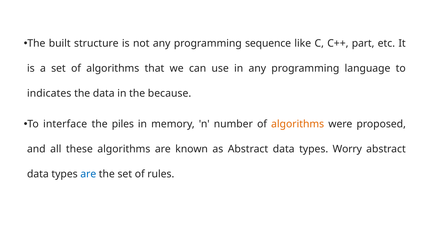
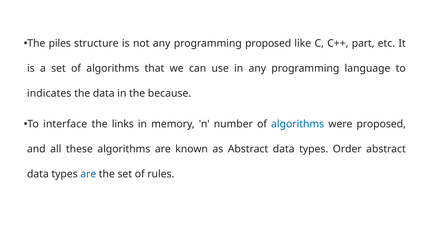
built: built -> piles (60, 43)
programming sequence: sequence -> proposed (268, 43)
piles: piles -> links (123, 124)
algorithms colour: orange -> blue (298, 124)
Worry: Worry -> Order (347, 149)
